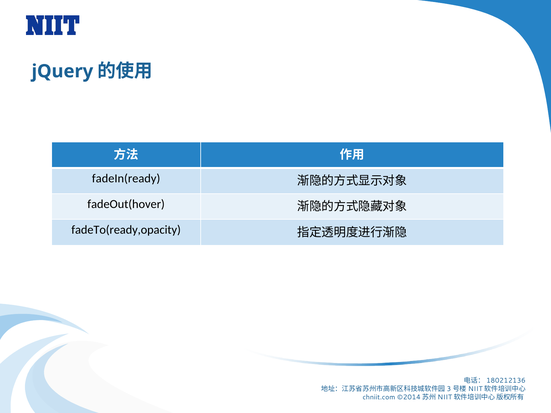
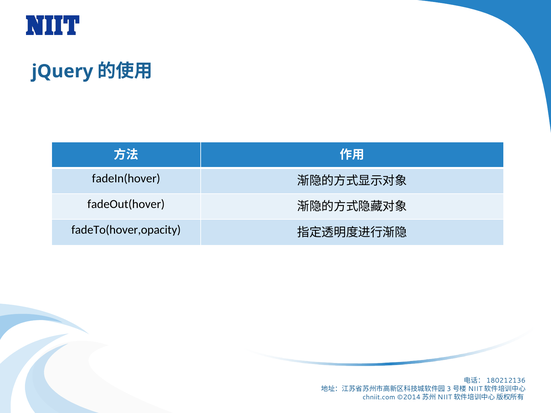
fadeIn(ready: fadeIn(ready -> fadeIn(hover (126, 178)
fadeTo(ready,opacity: fadeTo(ready,opacity -> fadeTo(hover,opacity (126, 230)
